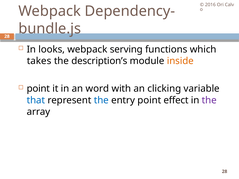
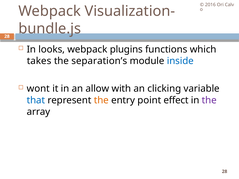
Dependency-: Dependency- -> Visualization- (130, 11)
serving: serving -> plugins (126, 49)
description’s: description’s -> separation’s (99, 61)
inside colour: orange -> blue (180, 61)
point: point -> wont (38, 89)
word: word -> allow (97, 89)
the colour: blue -> orange (101, 100)
